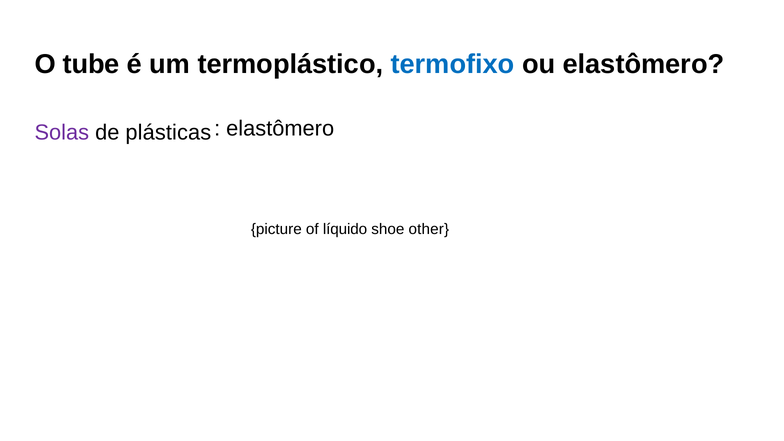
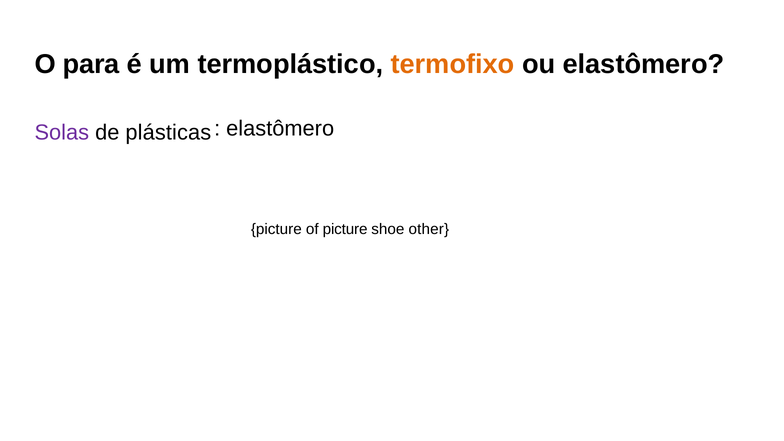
tube: tube -> para (91, 64)
termofixo colour: blue -> orange (453, 64)
of líquido: líquido -> picture (345, 229)
